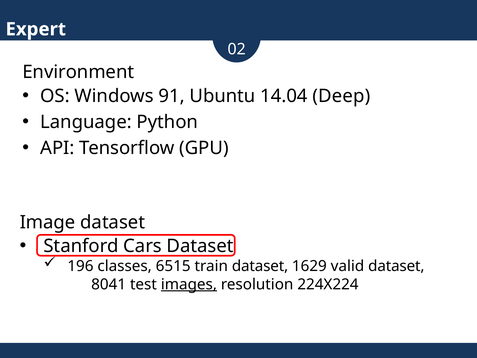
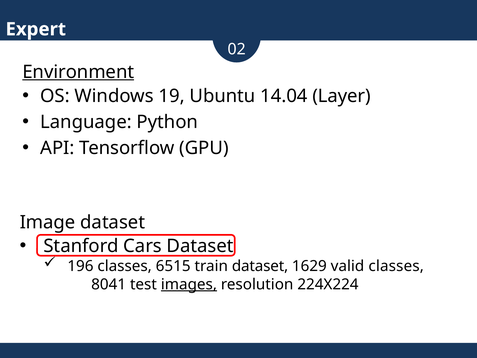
Environment underline: none -> present (78, 72)
91: 91 -> 19 (172, 96)
Deep: Deep -> Layer (342, 96)
valid dataset: dataset -> classes (396, 266)
